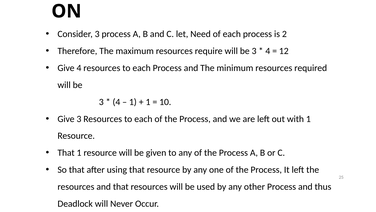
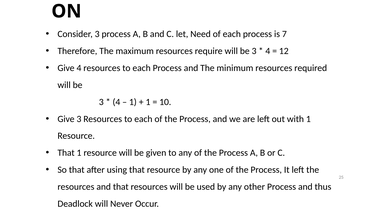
2: 2 -> 7 (284, 34)
